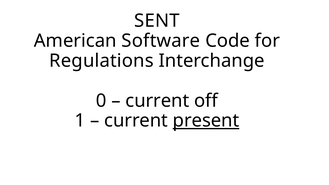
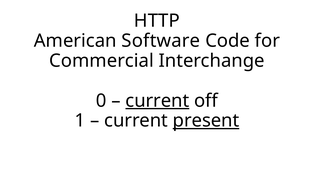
SENT: SENT -> HTTP (157, 21)
Regulations: Regulations -> Commercial (102, 61)
current underline: none -> present (157, 101)
